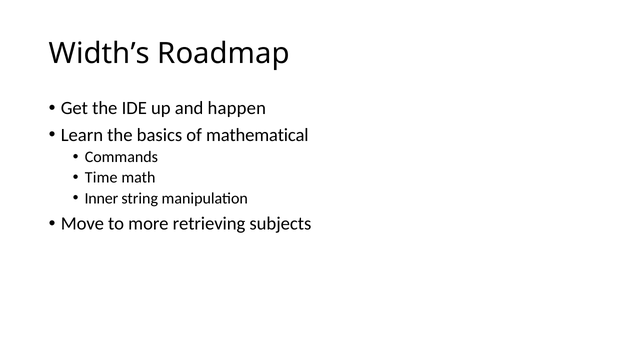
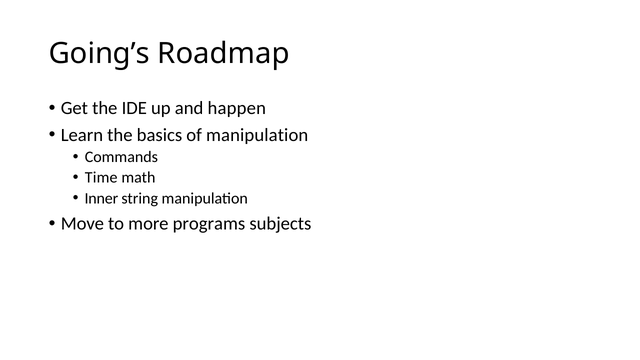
Width’s: Width’s -> Going’s (99, 54)
of mathematical: mathematical -> manipulation (257, 135)
retrieving: retrieving -> programs (209, 224)
